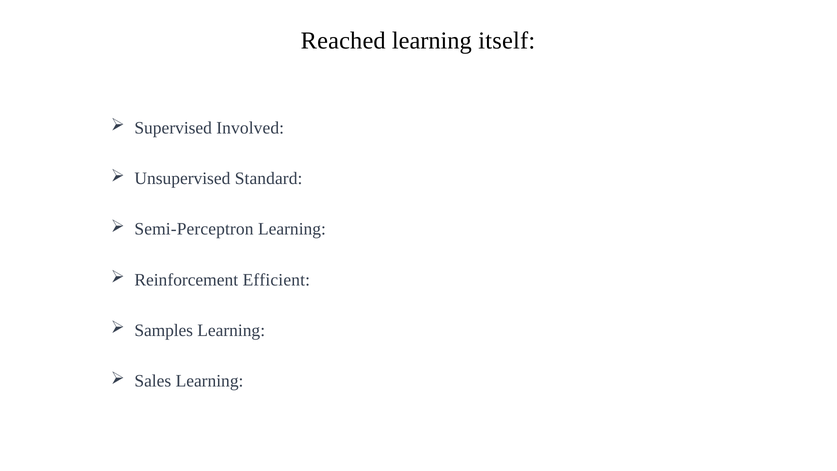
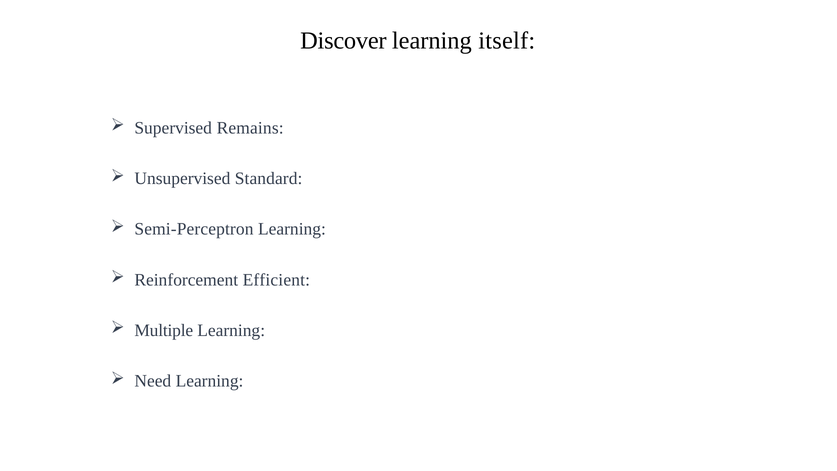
Reached: Reached -> Discover (343, 41)
Involved: Involved -> Remains (250, 128)
Samples: Samples -> Multiple (164, 330)
Sales: Sales -> Need (153, 381)
